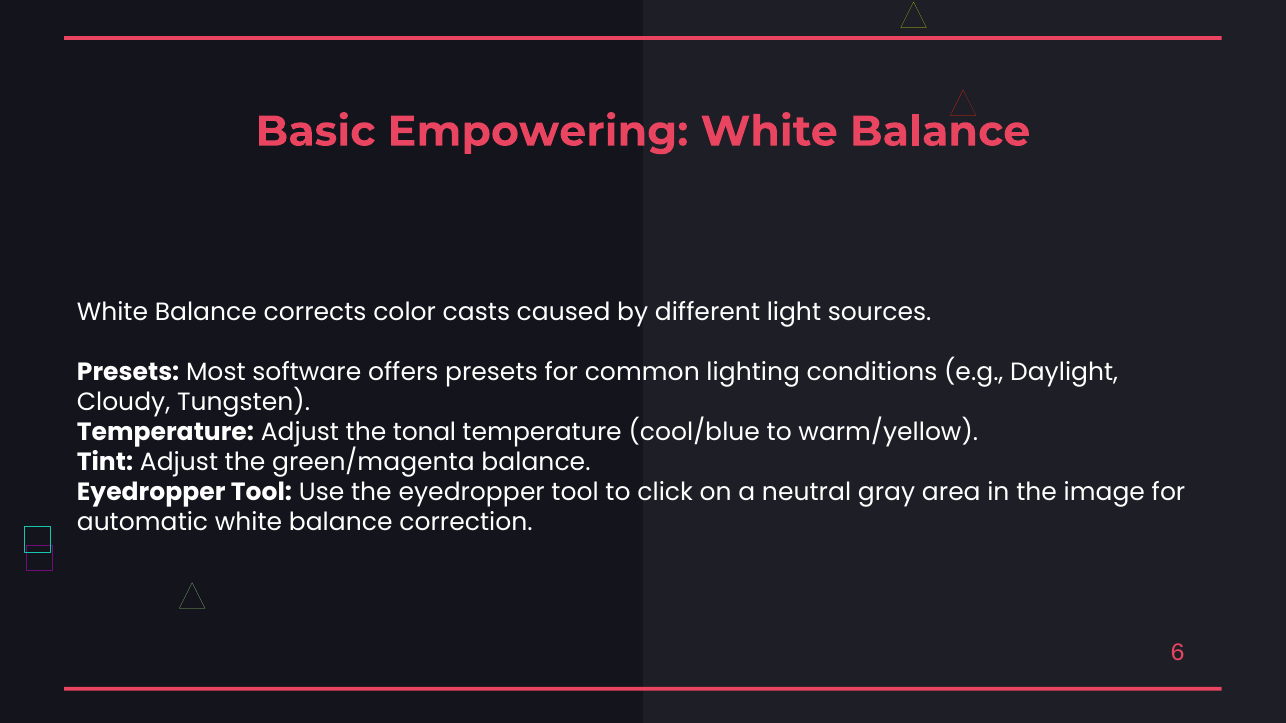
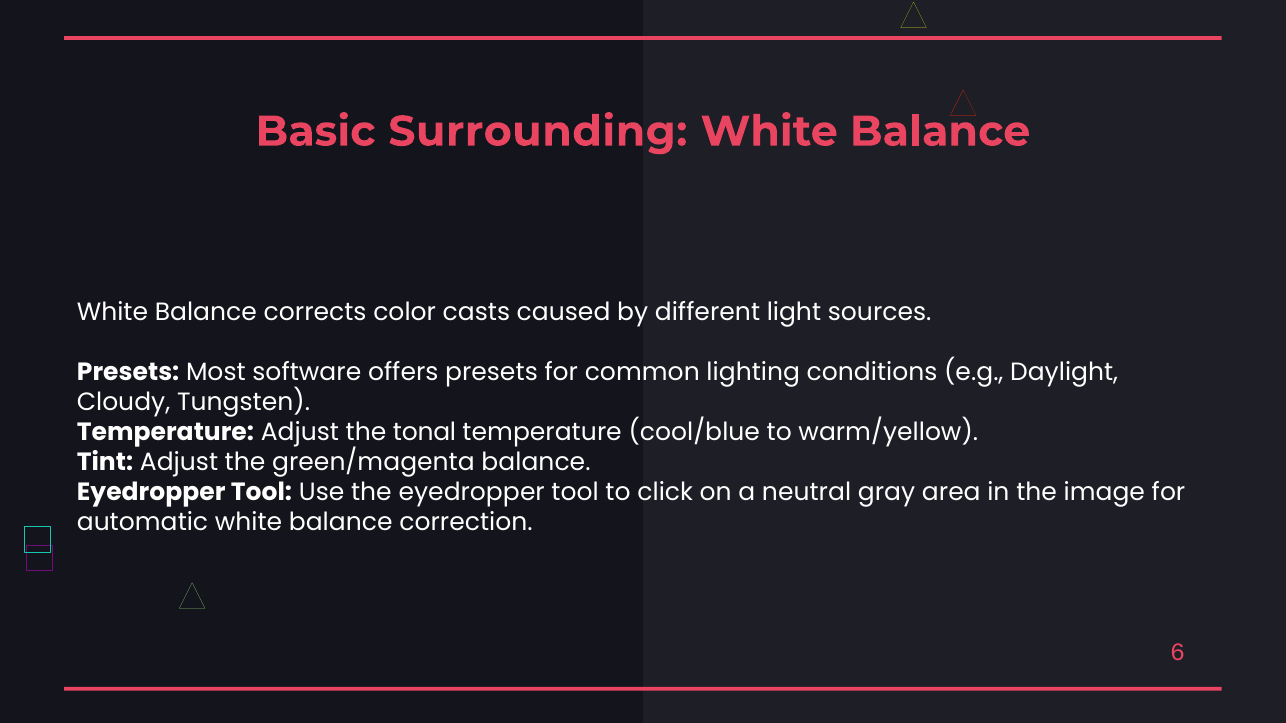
Empowering: Empowering -> Surrounding (538, 132)
